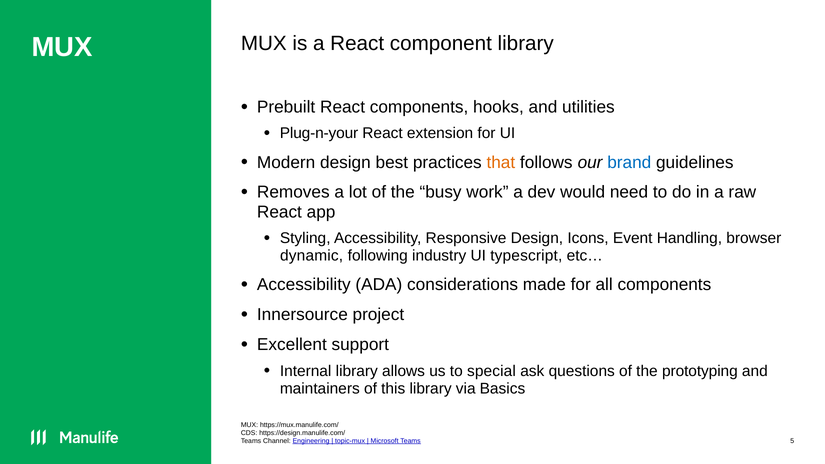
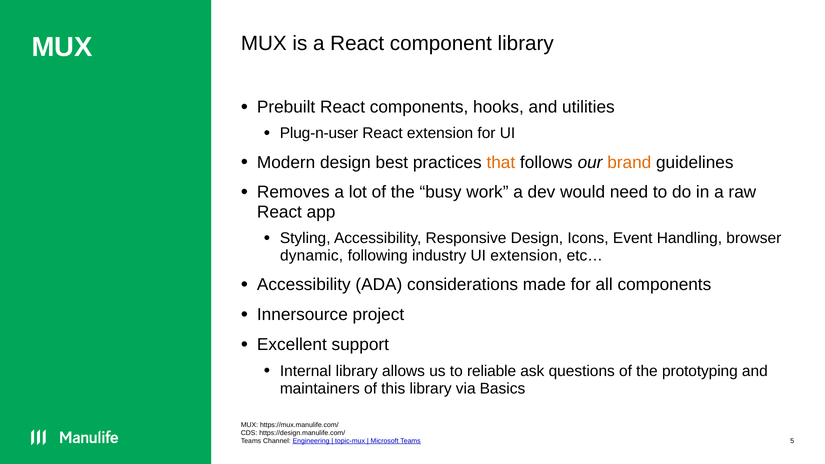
Plug-n-your: Plug-n-your -> Plug-n-user (319, 133)
brand colour: blue -> orange (629, 162)
UI typescript: typescript -> extension (526, 256)
special: special -> reliable (492, 371)
